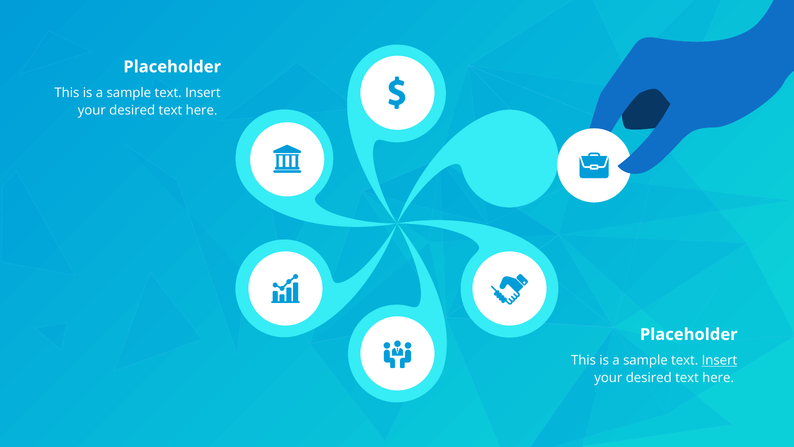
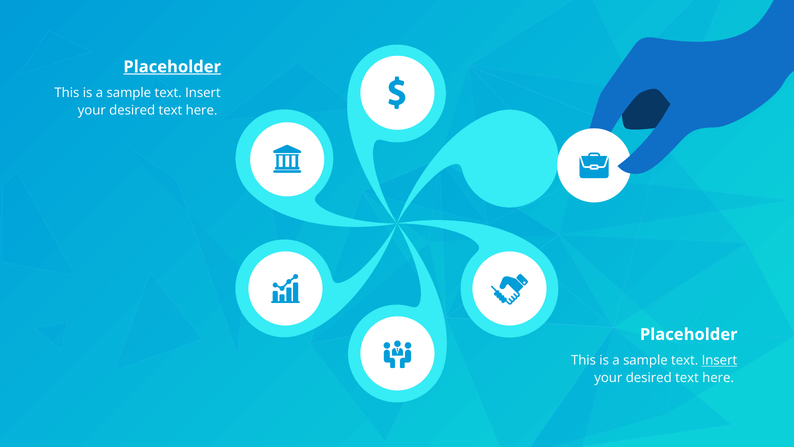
Placeholder underline: none -> present (172, 67)
